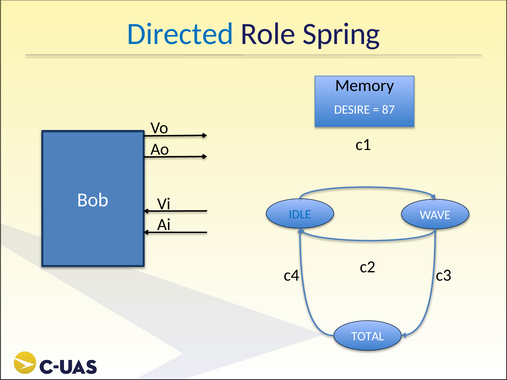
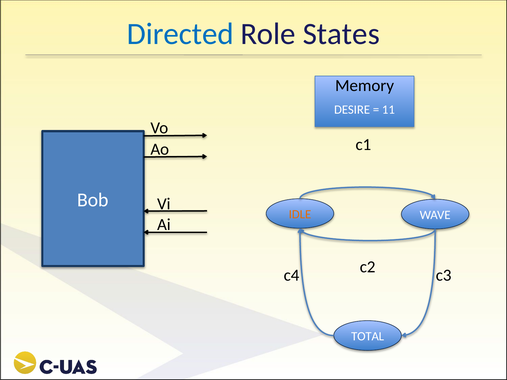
Spring: Spring -> States (341, 34)
87: 87 -> 11 (388, 110)
IDLE colour: blue -> orange (300, 214)
